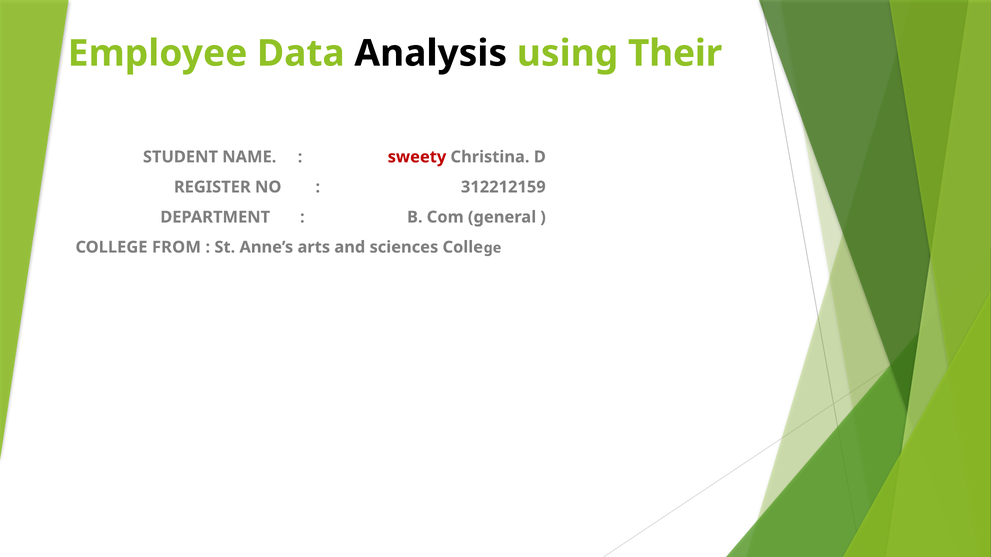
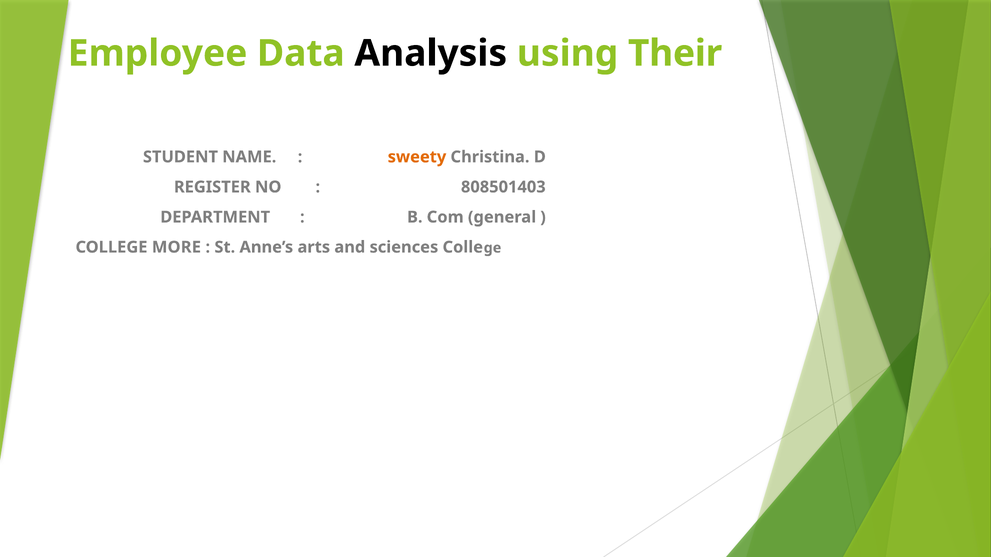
sweety colour: red -> orange (417, 157)
312212159: 312212159 -> 808501403 (503, 187)
FROM: FROM -> MORE (176, 247)
